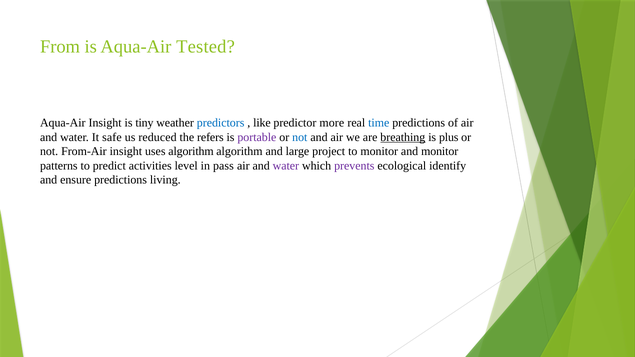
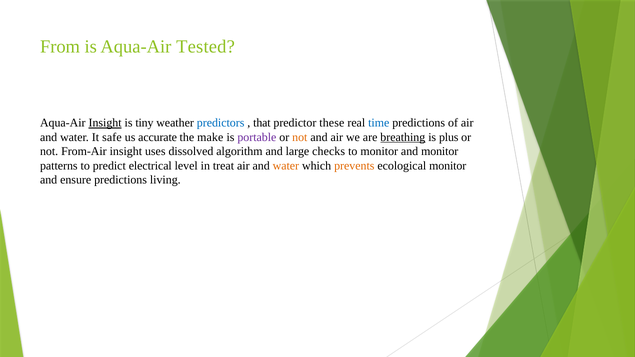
Insight underline: none -> present (105, 123)
like: like -> that (262, 123)
more: more -> these (332, 123)
reduced: reduced -> accurate (158, 137)
refers: refers -> make (210, 137)
not colour: blue -> orange (300, 137)
uses algorithm: algorithm -> dissolved (191, 151)
project: project -> checks (329, 151)
activities: activities -> electrical (150, 166)
pass: pass -> treat (223, 166)
water colour: purple -> orange (286, 166)
prevents colour: purple -> orange (354, 166)
ecological identify: identify -> monitor (448, 166)
